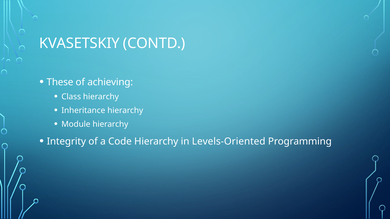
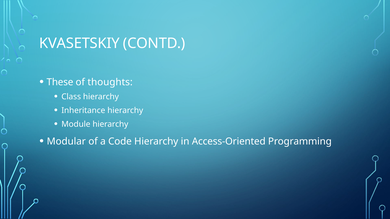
achieving: achieving -> thoughts (110, 82)
Integrity: Integrity -> Modular (66, 142)
Levels-Oriented: Levels-Oriented -> Access-Oriented (229, 142)
